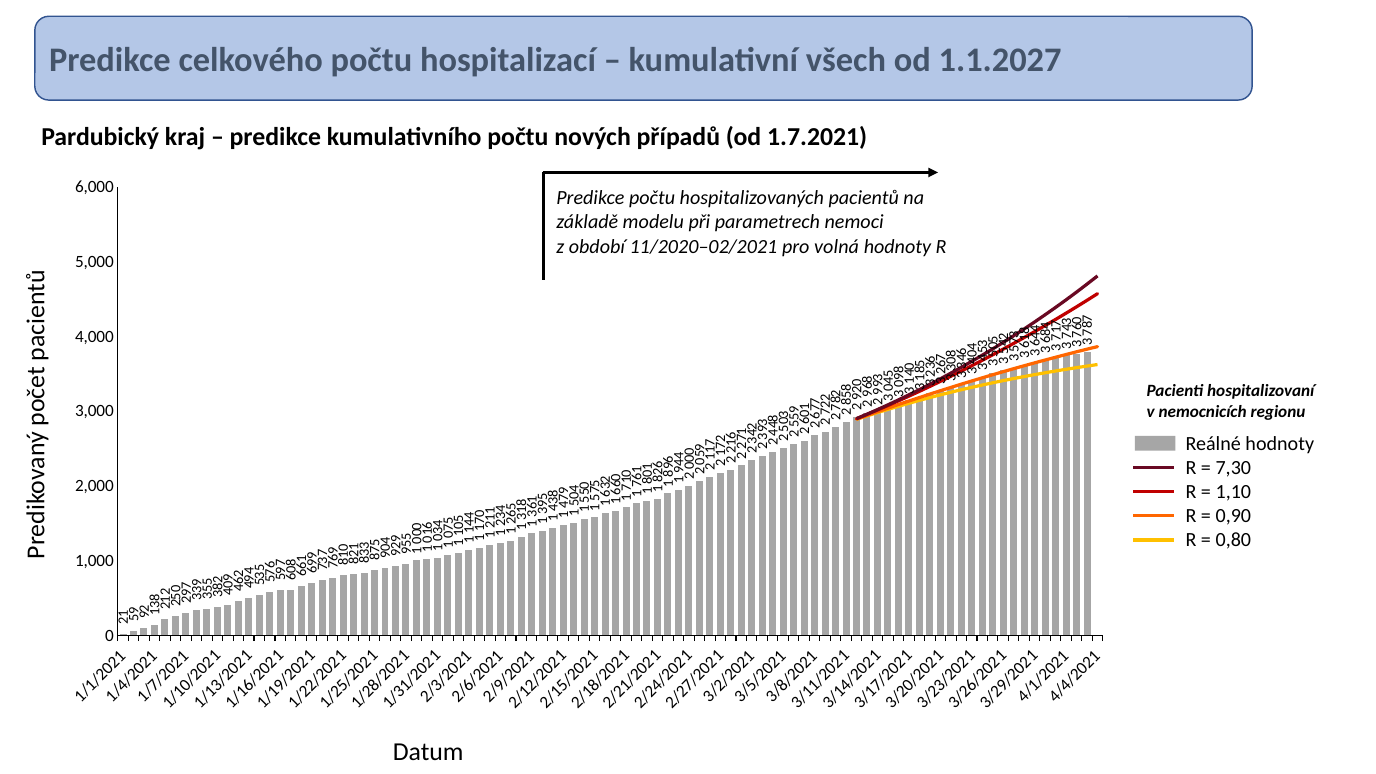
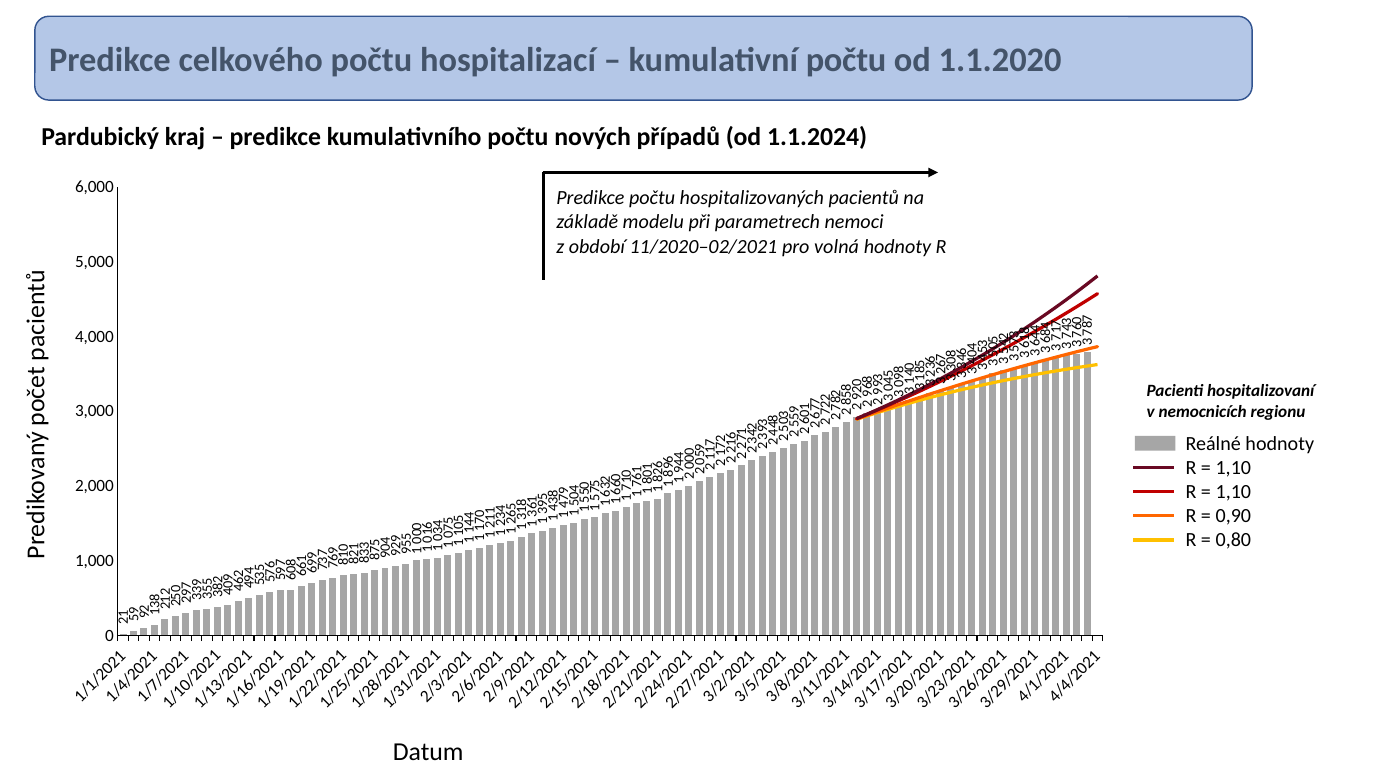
kumulativní všech: všech -> počtu (846, 61)
1.1.2027: 1.1.2027 -> 1.1.2020 (1000, 61)
1.7.2021: 1.7.2021 -> 1.1.2024 (817, 137)
7,30: 7,30 -> 1,10 (1233, 468)
